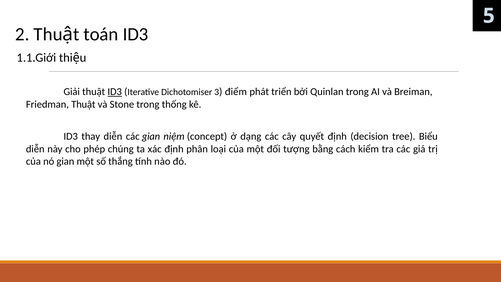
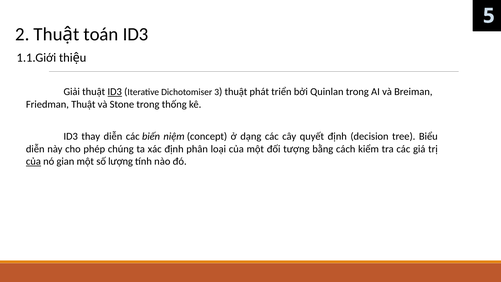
3 điểm: điểm -> thuật (236, 92)
gian: gian -> biến (151, 136)
của underline: none -> present (33, 161)
thắng: thắng -> lượng (121, 161)
